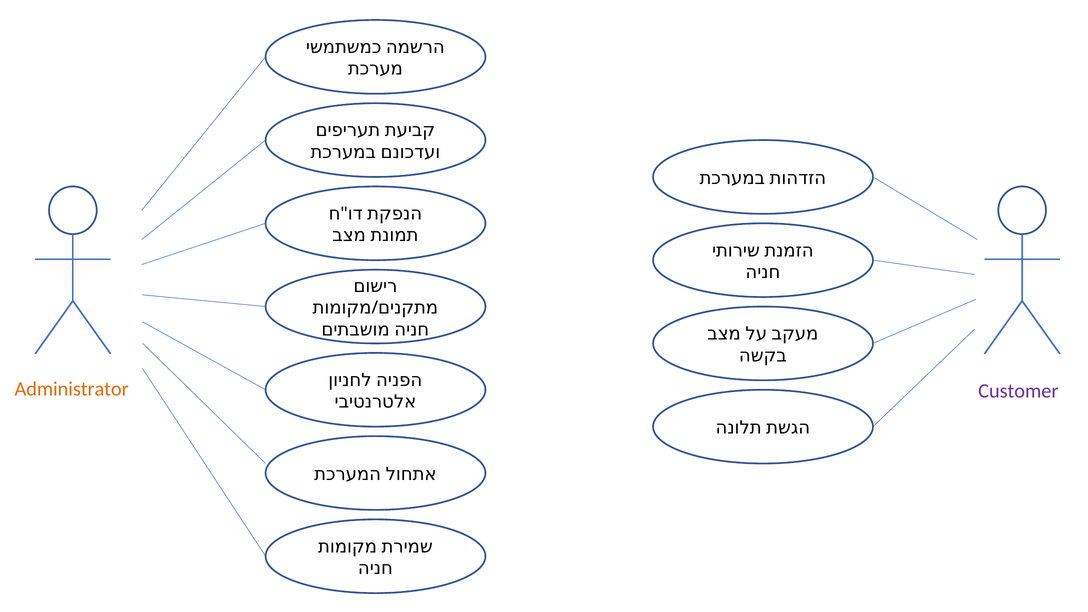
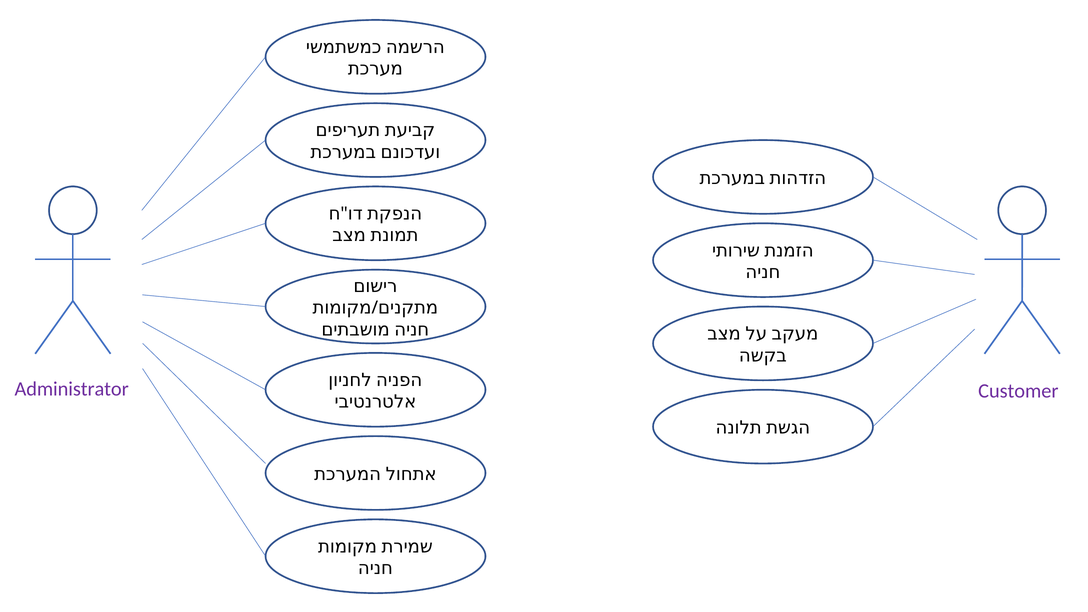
Administrator colour: orange -> purple (72, 389)
